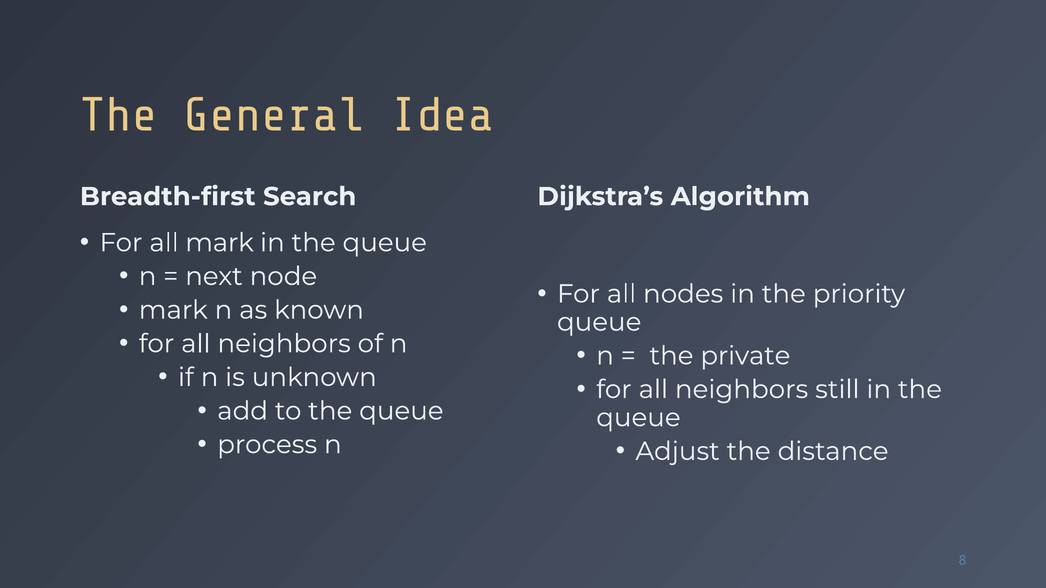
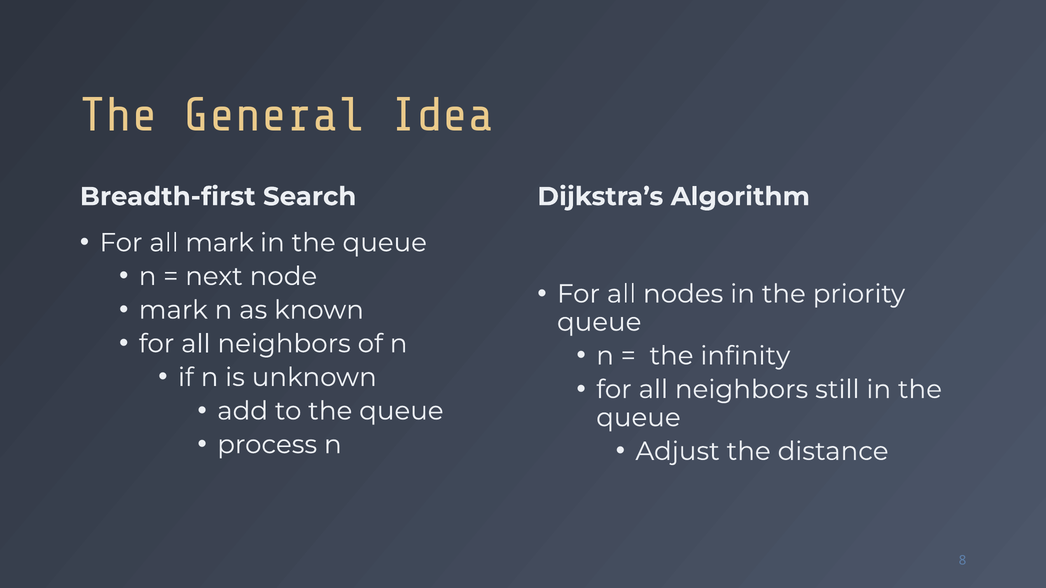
private: private -> infinity (745, 356)
